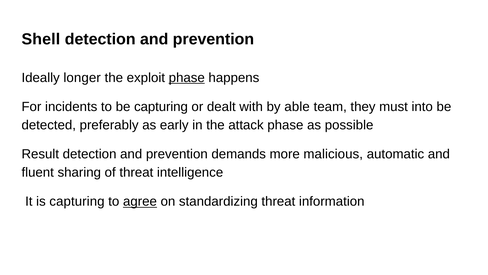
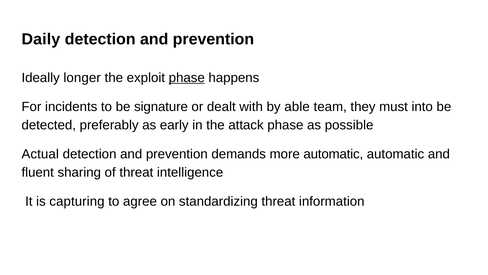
Shell: Shell -> Daily (41, 39)
be capturing: capturing -> signature (161, 107)
Result: Result -> Actual (40, 154)
more malicious: malicious -> automatic (333, 154)
agree underline: present -> none (140, 201)
